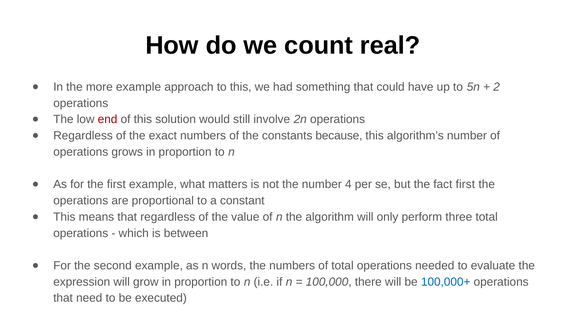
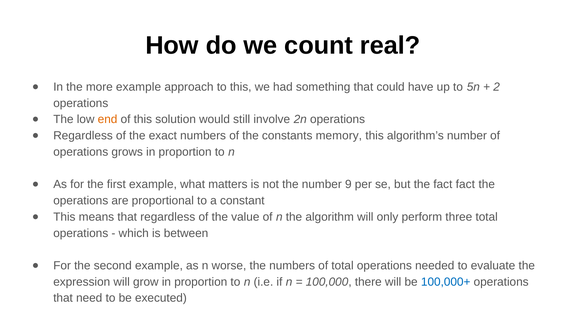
end colour: red -> orange (108, 120)
because: because -> memory (339, 136)
4: 4 -> 9 (348, 185)
fact first: first -> fact (465, 185)
words: words -> worse (229, 266)
